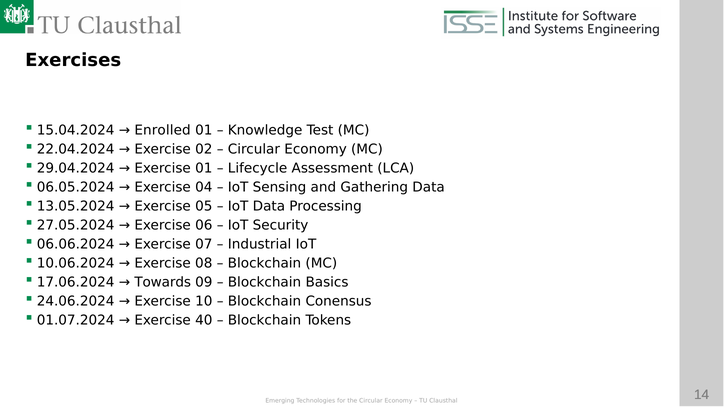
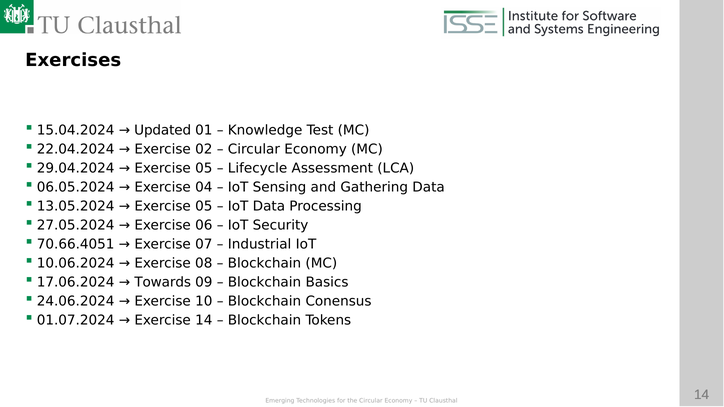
Enrolled: Enrolled -> Updated (163, 131)
01: 01 -> 05 (204, 169)
06.06.2024: 06.06.2024 -> 70.66.4051 (76, 245)
Exercise 40: 40 -> 14 (204, 321)
